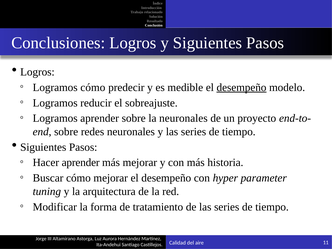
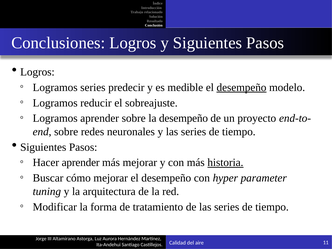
Logramos cómo: cómo -> series (93, 87)
la neuronales: neuronales -> desempeño (183, 118)
historia underline: none -> present (225, 163)
